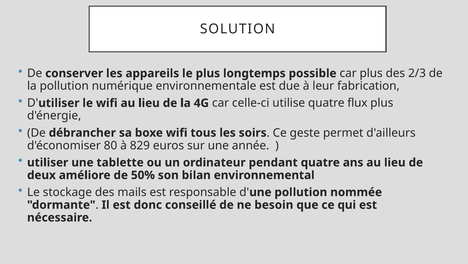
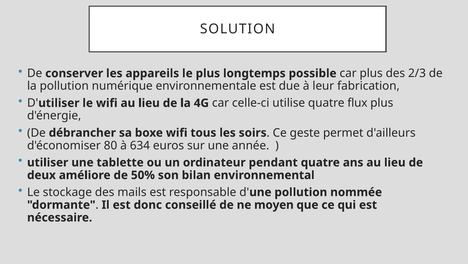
829: 829 -> 634 (140, 145)
besoin: besoin -> moyen (274, 204)
